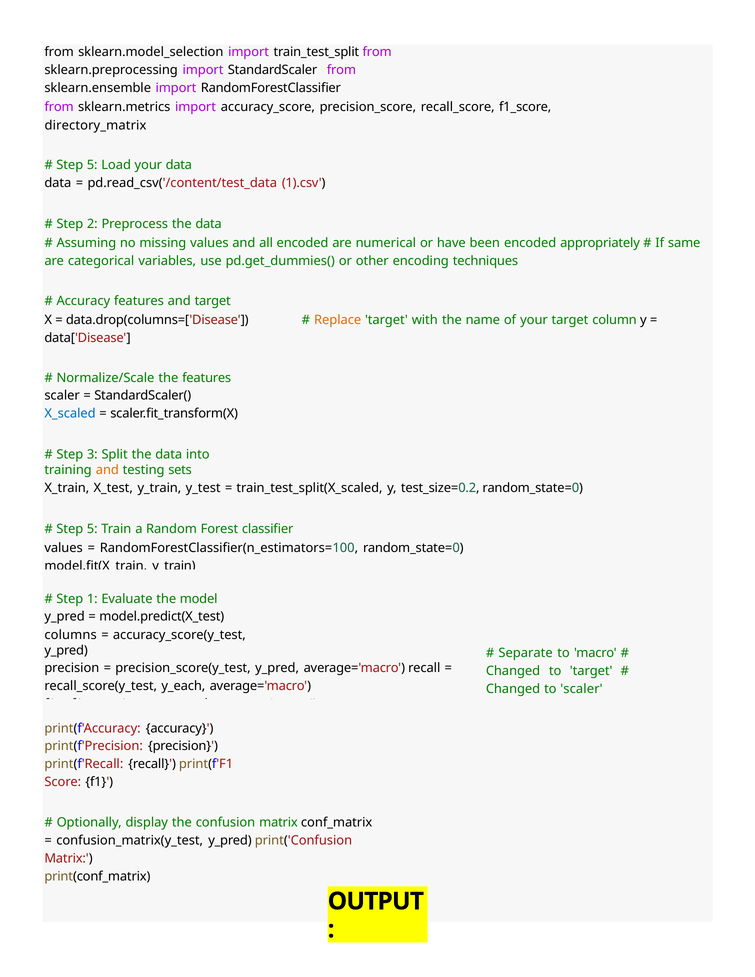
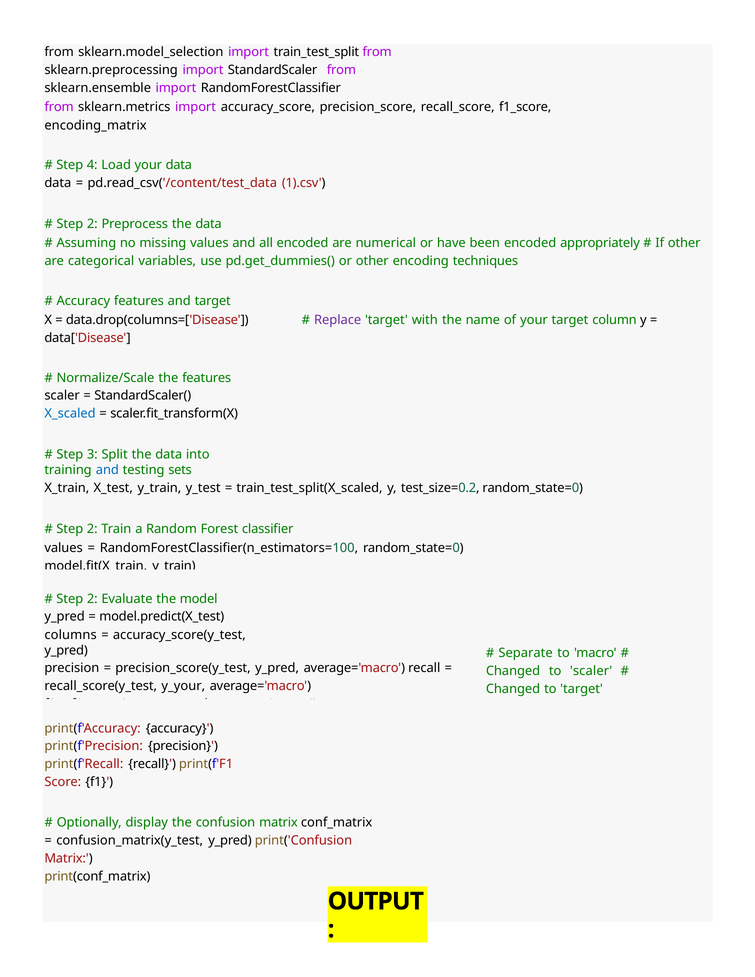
directory_matrix: directory_matrix -> encoding_matrix (96, 125)
5: 5 -> 4 (92, 165)
If same: same -> other (684, 243)
Replace colour: orange -> purple (338, 320)
and colour: orange -> blue (107, 470)
5: 5 -> 2 (92, 529)
1: 1 -> 2 (92, 599)
to target: target -> scaler (591, 671)
y_each: y_each -> y_your (183, 686)
to scaler: scaler -> target (582, 689)
